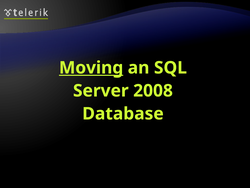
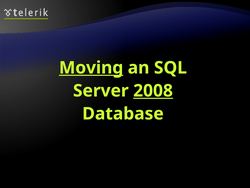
2008 underline: none -> present (153, 91)
